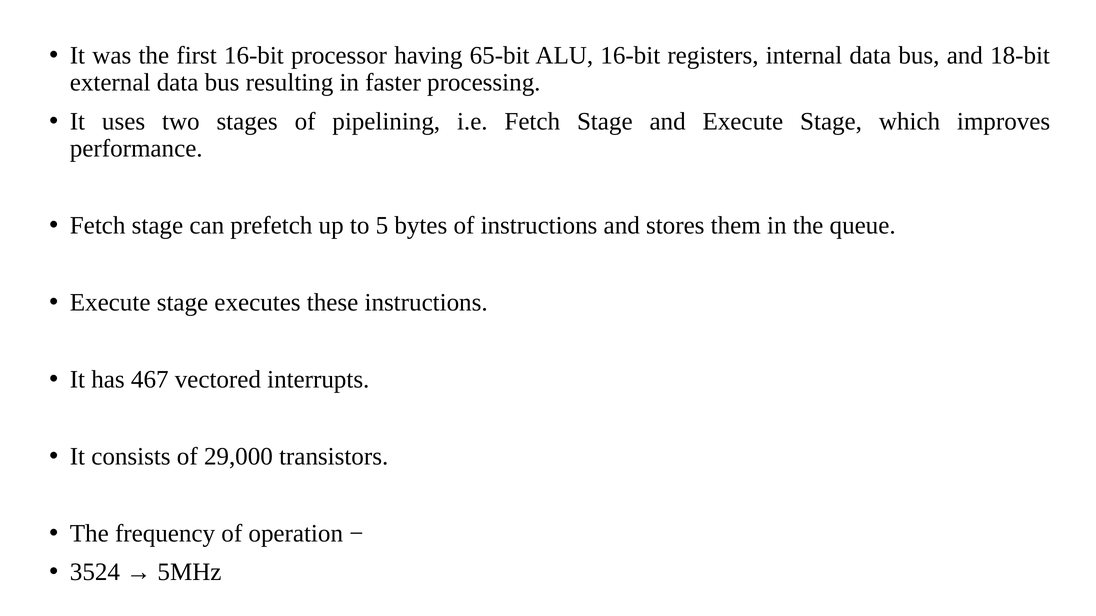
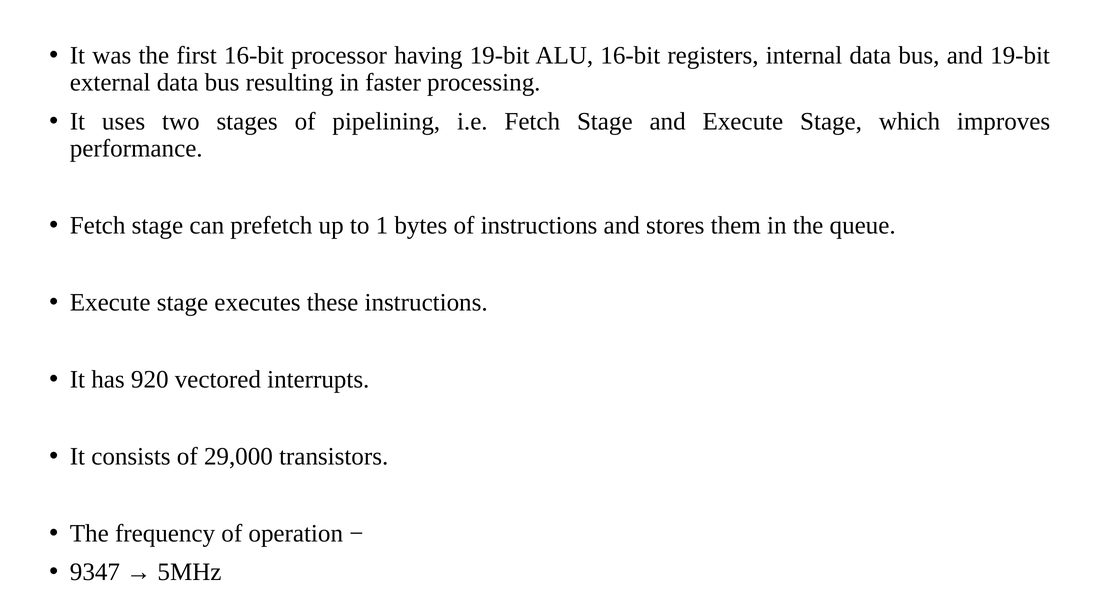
having 65-bit: 65-bit -> 19-bit (500, 56)
and 18-bit: 18-bit -> 19-bit (1020, 56)
5: 5 -> 1 (382, 225)
467: 467 -> 920 (150, 380)
3524: 3524 -> 9347 (95, 572)
